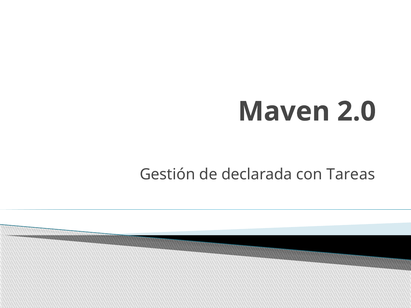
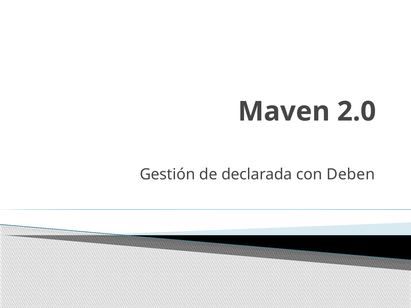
Tareas: Tareas -> Deben (351, 175)
